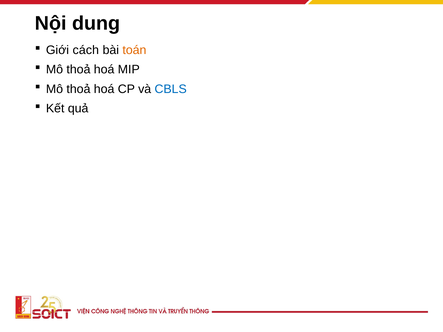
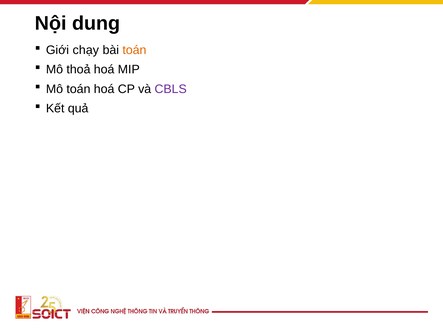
cách: cách -> chạy (86, 50)
thoả: thoả -> toán (78, 89)
CBLS colour: blue -> purple (171, 89)
